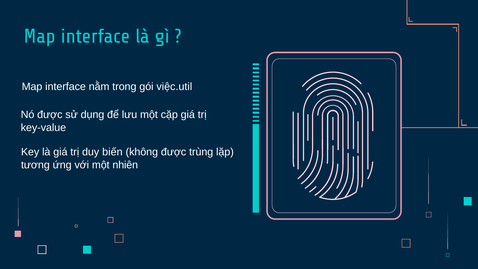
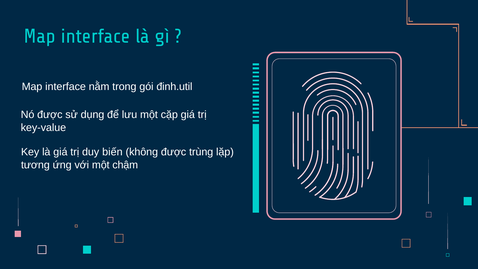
việc.util: việc.util -> đinh.util (174, 87)
nhiên: nhiên -> chậm (125, 165)
